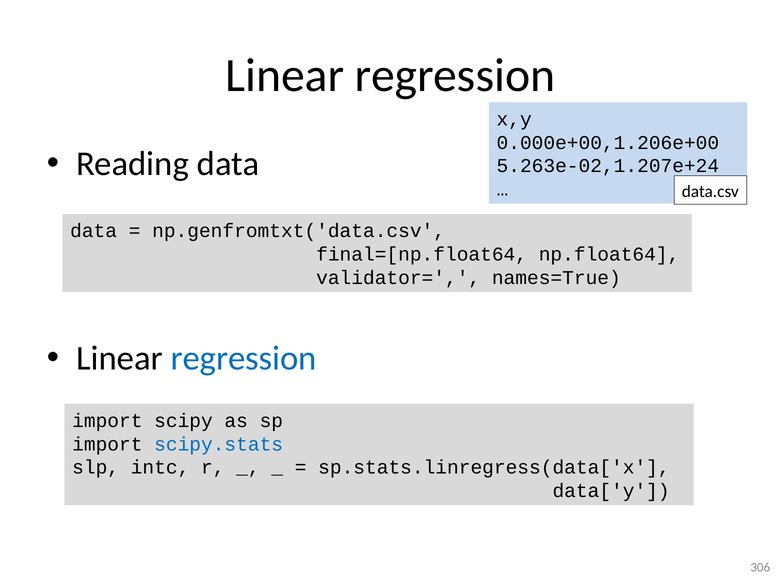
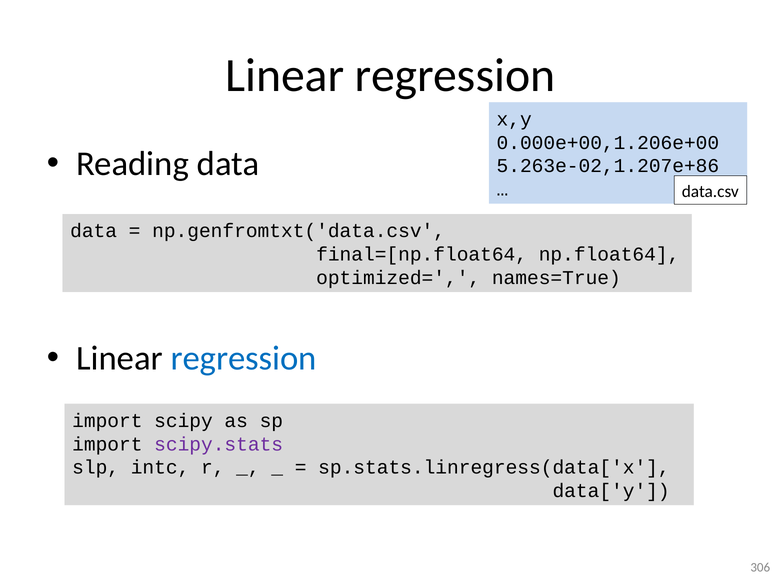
5.263e-02,1.207e+24: 5.263e-02,1.207e+24 -> 5.263e-02,1.207e+86 (608, 166)
validator=: validator= -> optimized= (398, 278)
scipy.stats colour: blue -> purple (219, 444)
